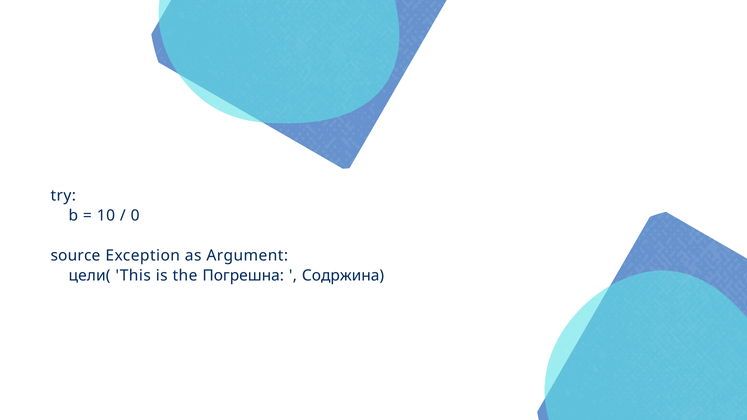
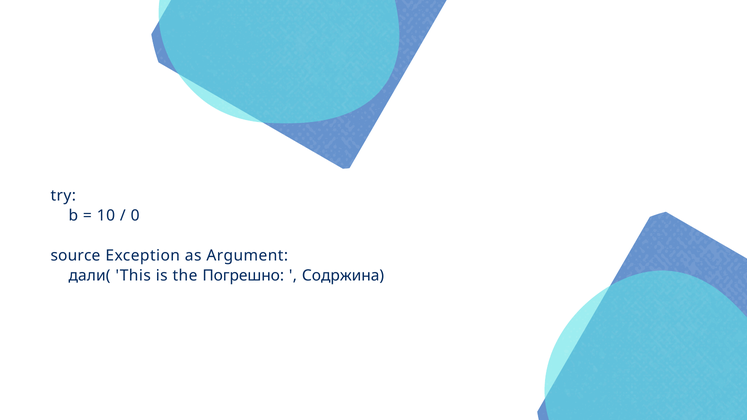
цели(: цели( -> дали( (90, 276)
Погрешна: Погрешна -> Погрешно (243, 276)
